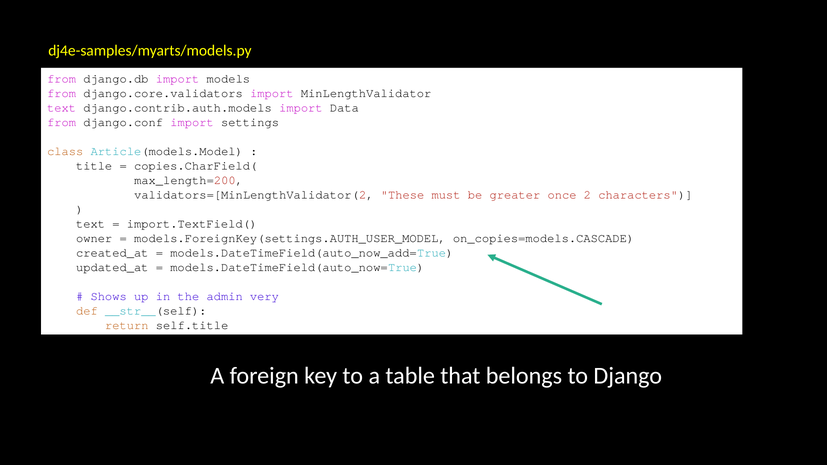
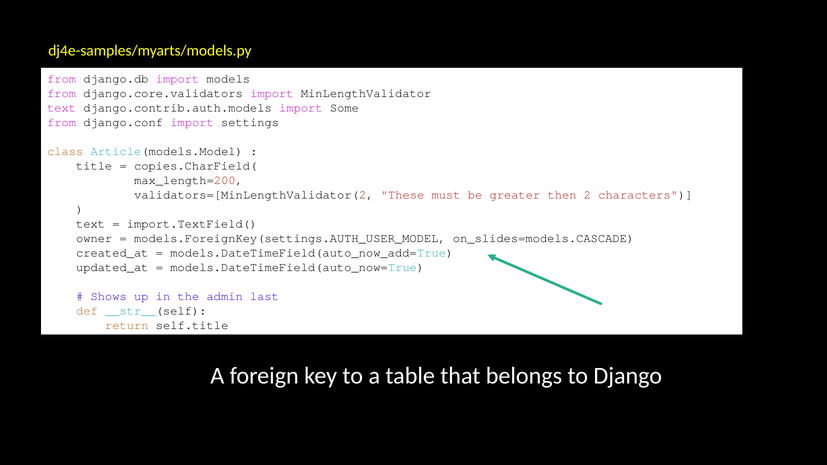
Data: Data -> Some (344, 108)
once: once -> then (562, 195)
on_copies=models.CASCADE: on_copies=models.CASCADE -> on_slides=models.CASCADE (544, 238)
very: very -> last (264, 296)
